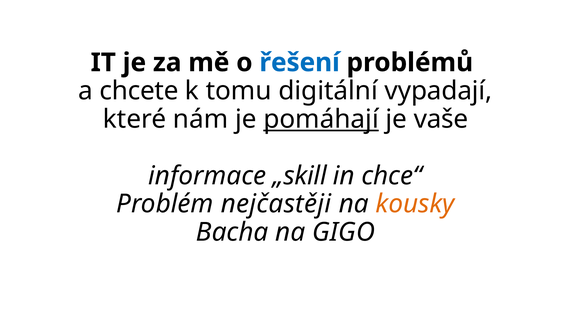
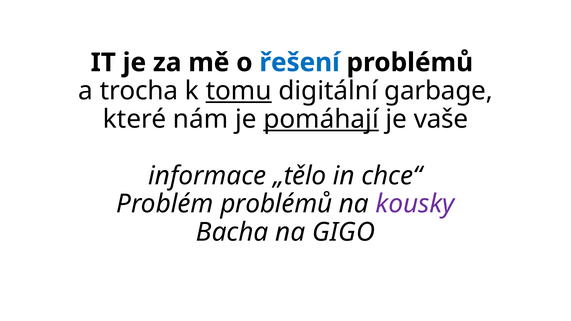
chcete: chcete -> trocha (139, 91)
tomu underline: none -> present (239, 91)
vypadají: vypadají -> garbage (439, 91)
„skill: „skill -> „tělo (300, 176)
Problém nejčastěji: nejčastěji -> problémů (276, 204)
kousky colour: orange -> purple (415, 204)
